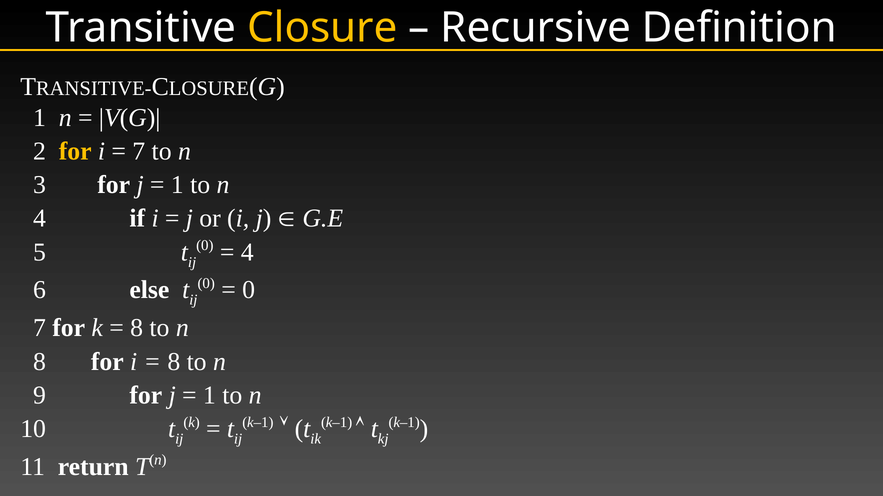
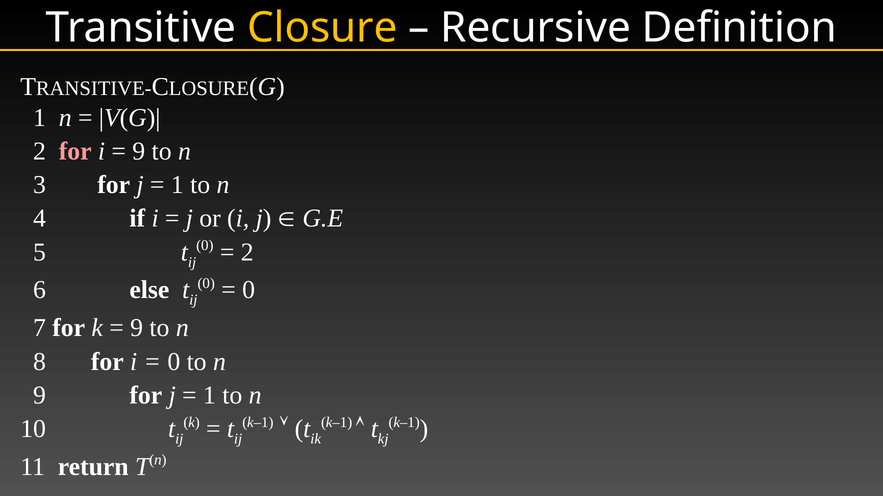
for colour: yellow -> pink (75, 151)
7: 7 -> 9 (139, 151)
4: 4 -> 2 (247, 252)
8: 8 -> 9 (137, 328)
8: 8 -> 0 (174, 362)
